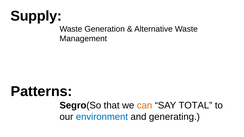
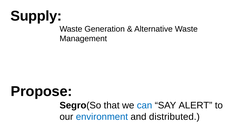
Patterns: Patterns -> Propose (42, 92)
can colour: orange -> blue (145, 106)
TOTAL: TOTAL -> ALERT (195, 106)
generating: generating -> distributed (174, 117)
